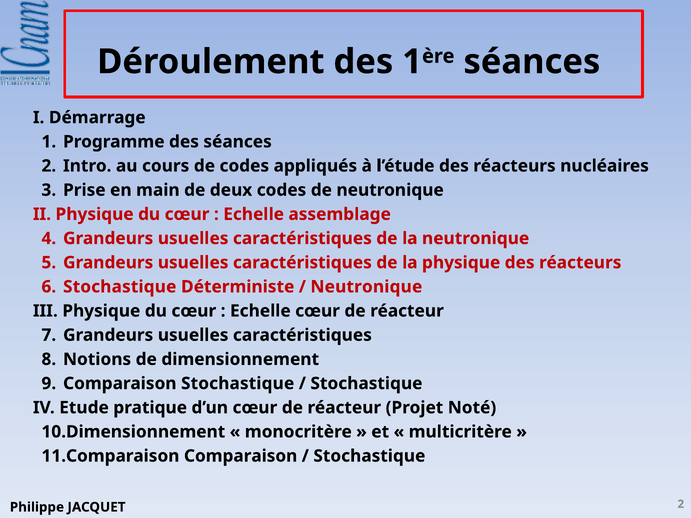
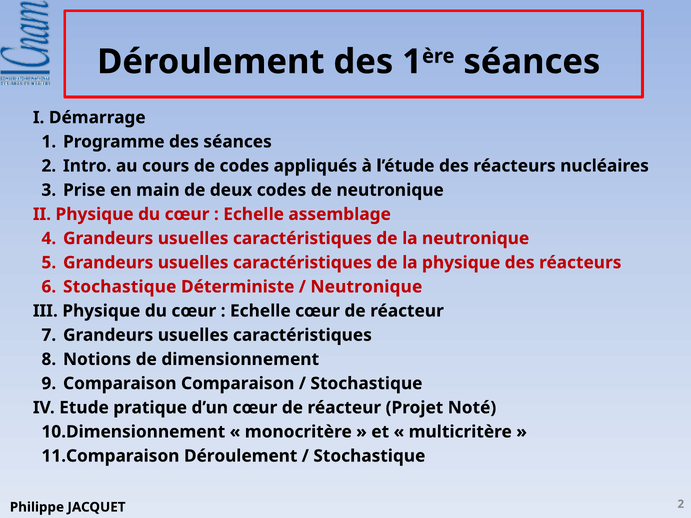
Comparaison Stochastique: Stochastique -> Comparaison (238, 384)
Comparaison: Comparaison -> Déroulement (241, 456)
